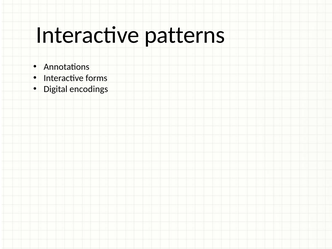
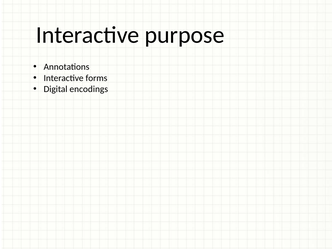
patterns: patterns -> purpose (185, 35)
